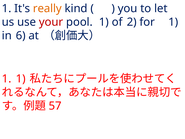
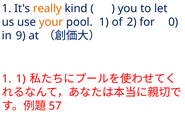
your colour: red -> orange (51, 22)
for 1: 1 -> 0 (173, 22)
6: 6 -> 9 (21, 36)
